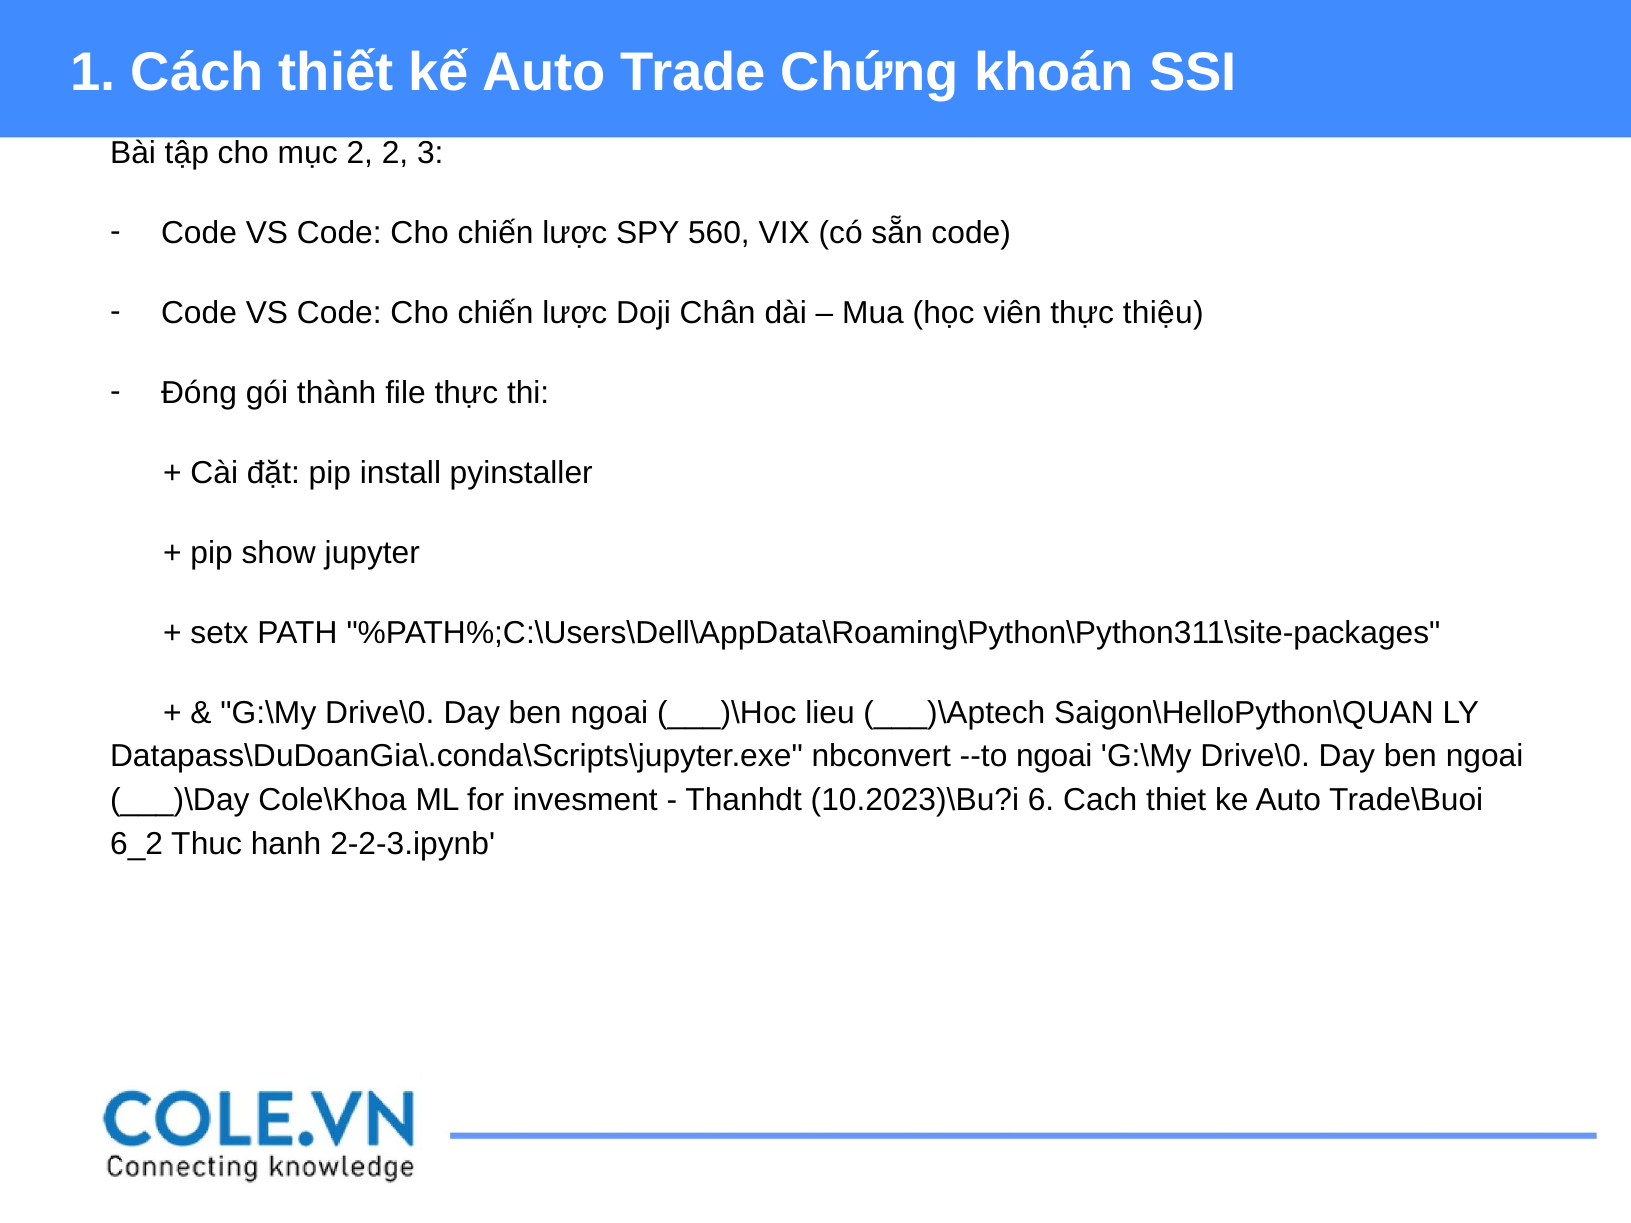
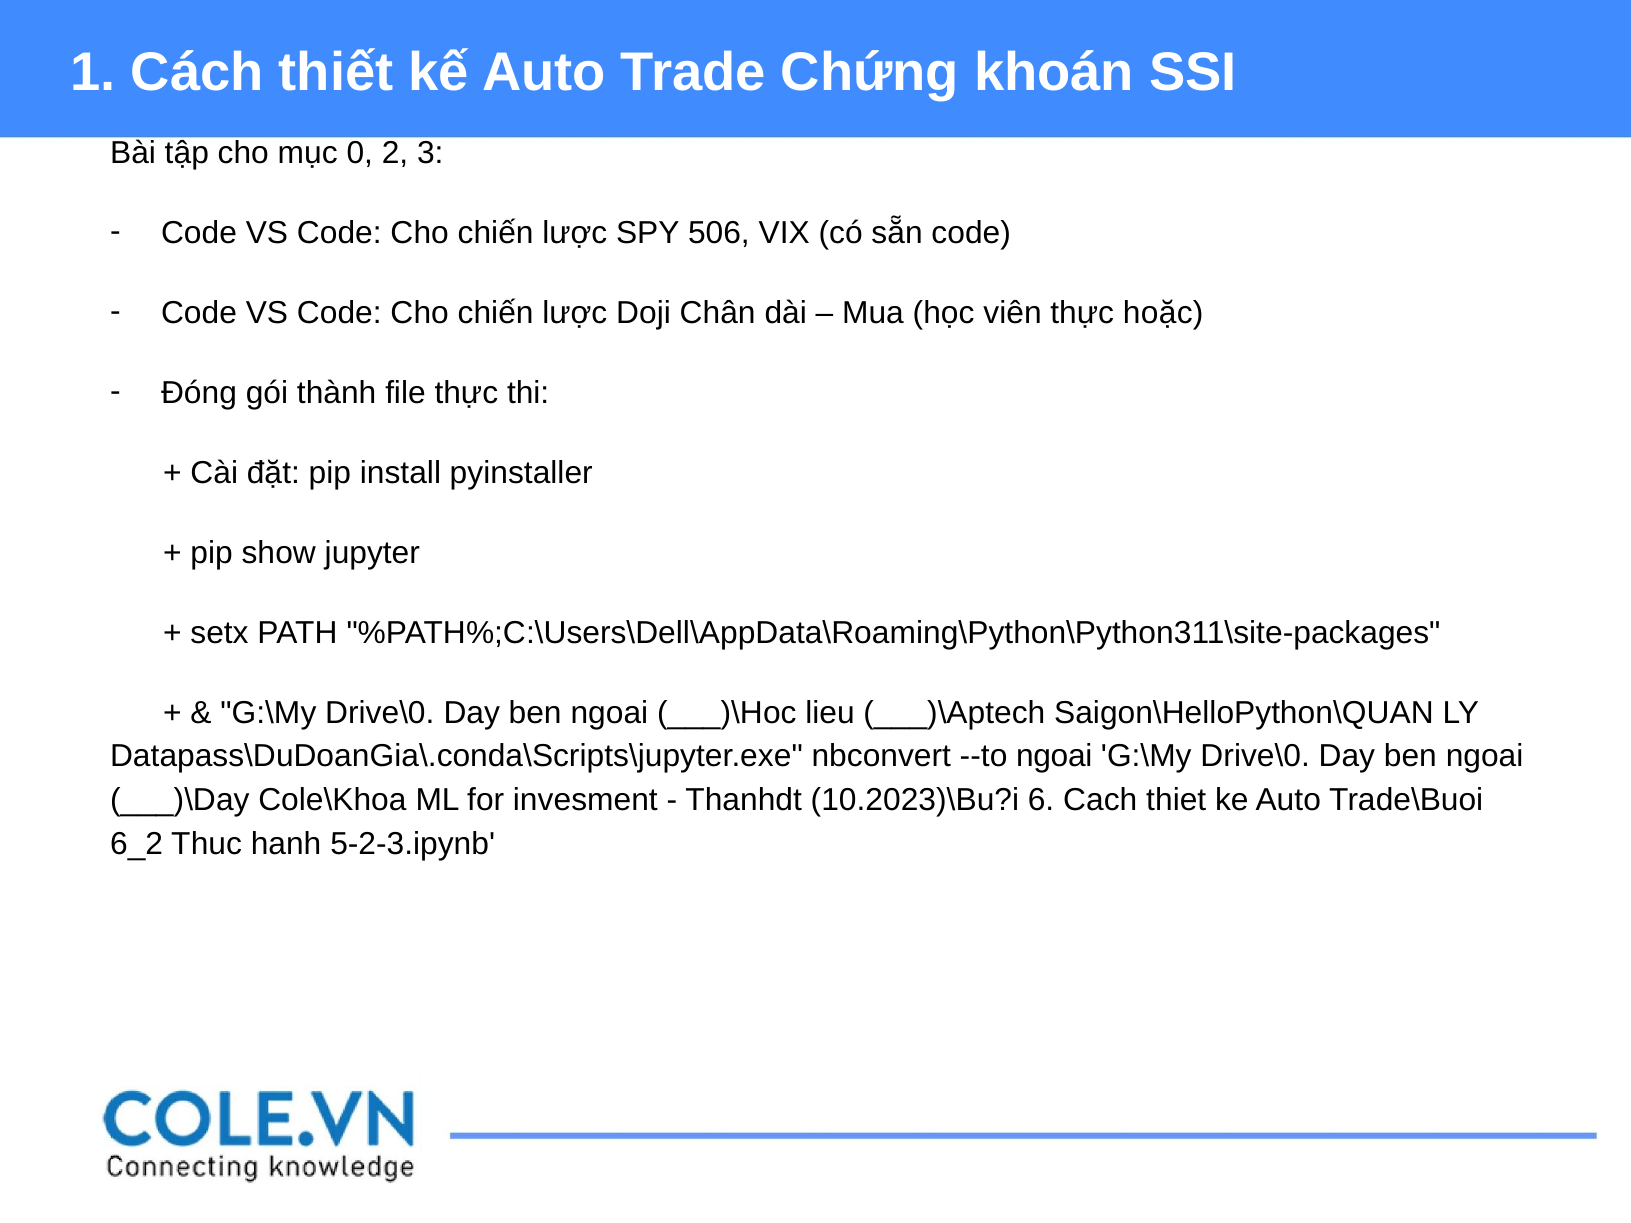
mục 2: 2 -> 0 (360, 153)
560: 560 -> 506 (719, 233)
thiệu: thiệu -> hoặc (1163, 313)
2-2-3.ipynb: 2-2-3.ipynb -> 5-2-3.ipynb (413, 844)
